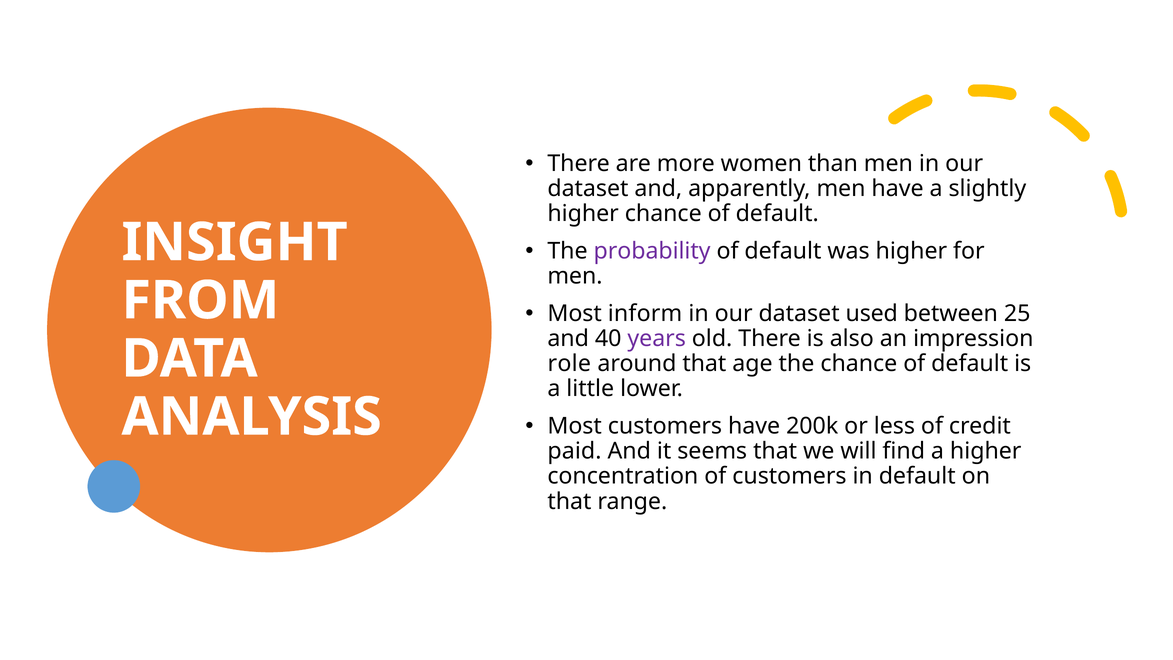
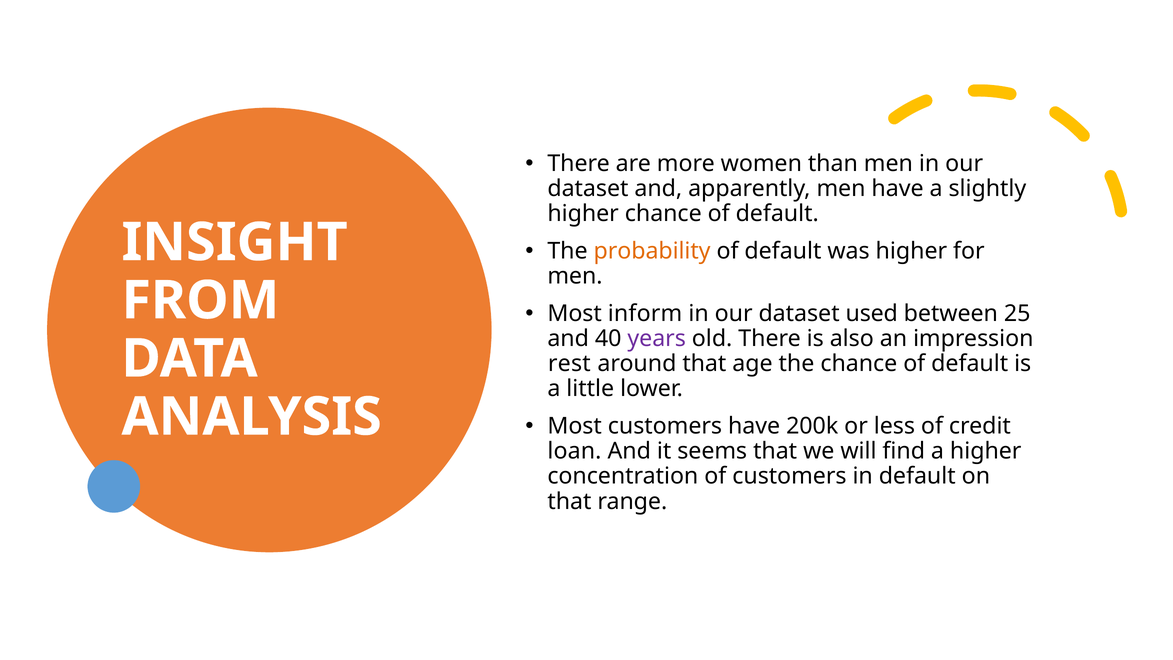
probability colour: purple -> orange (652, 251)
role: role -> rest (569, 364)
paid: paid -> loan (574, 451)
